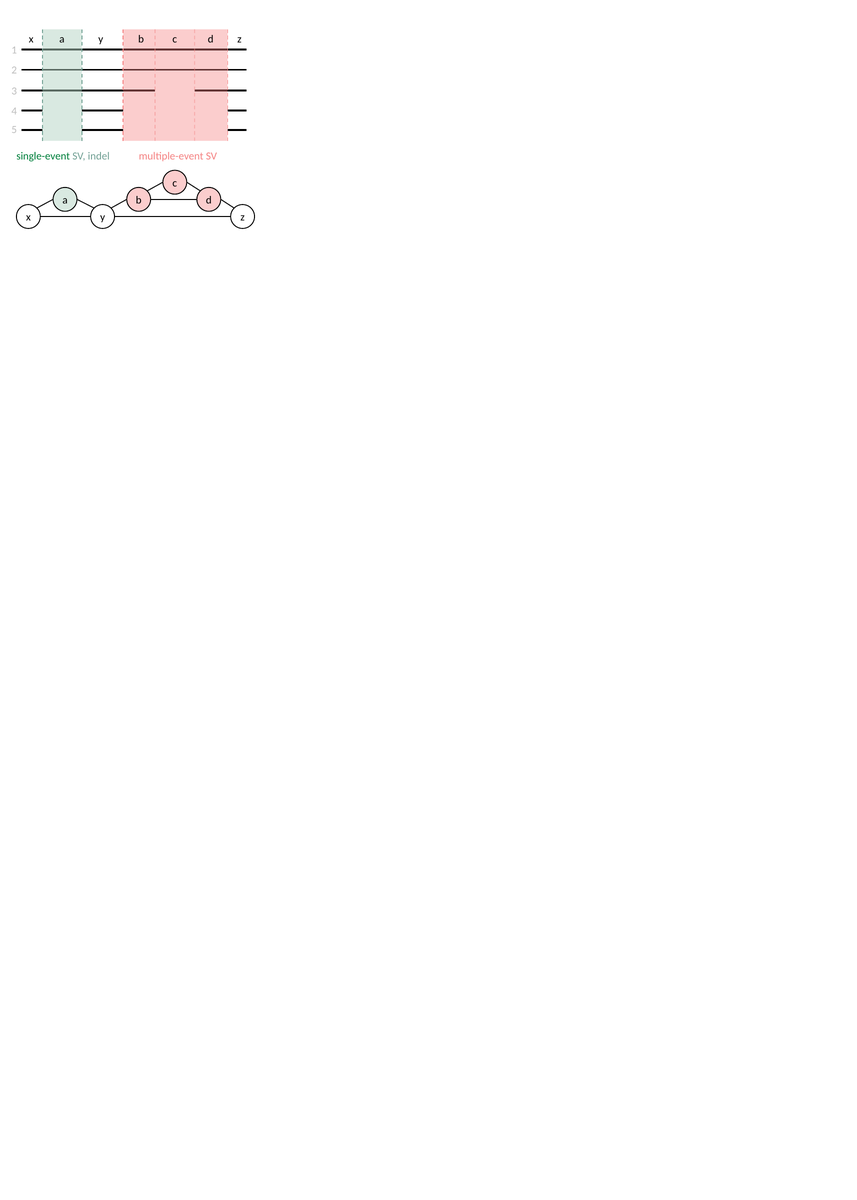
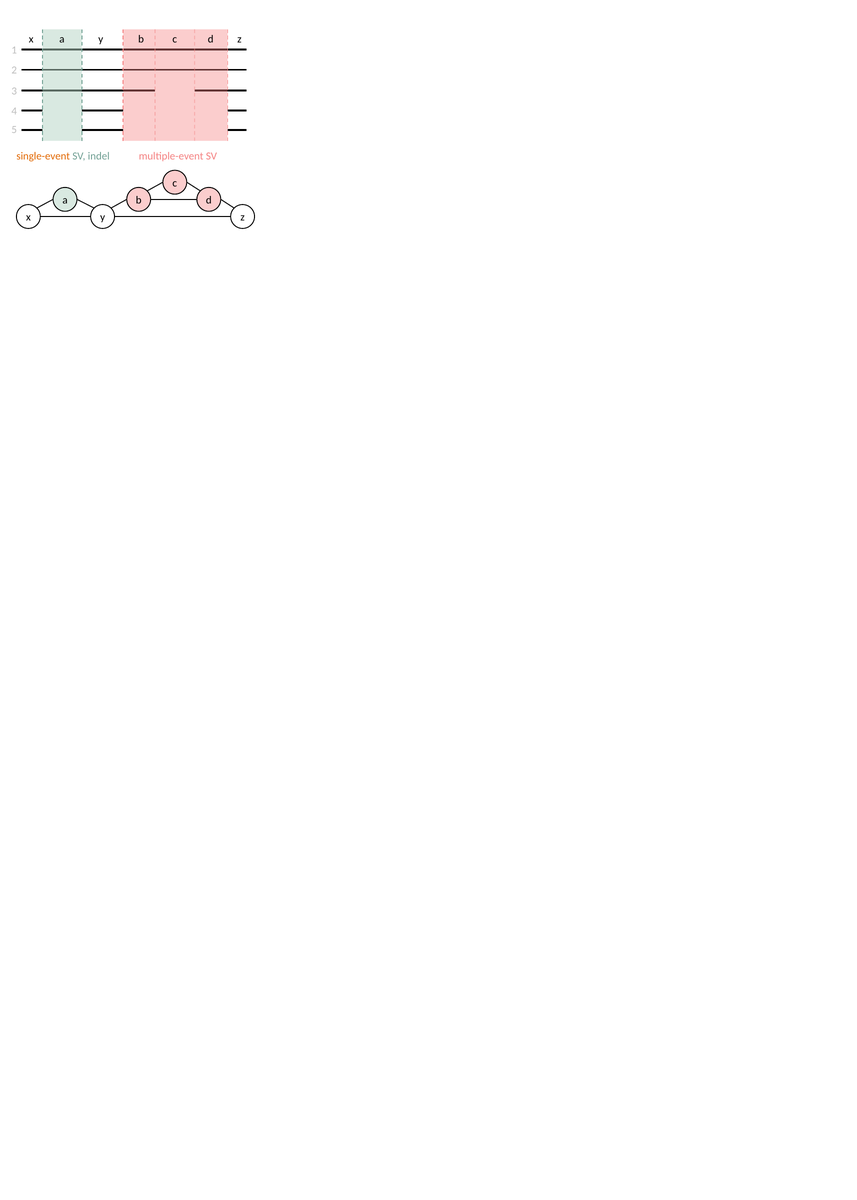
single-event colour: green -> orange (43, 156)
